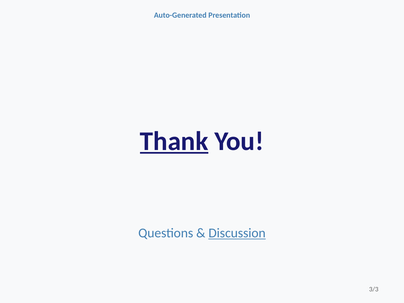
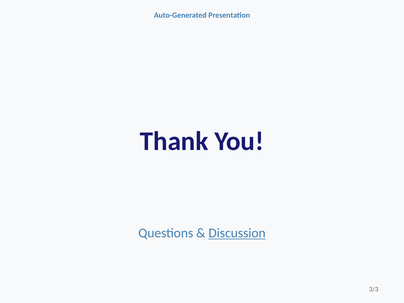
Thank underline: present -> none (174, 141)
